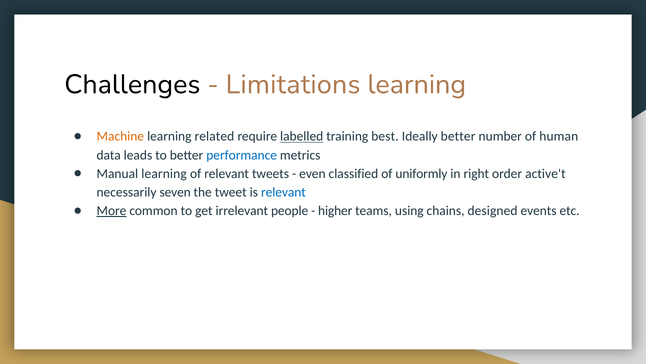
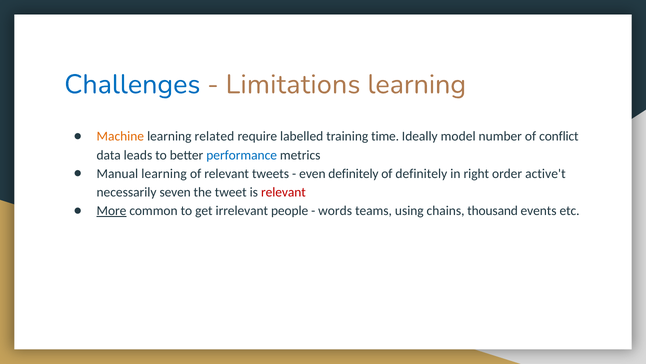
Challenges colour: black -> blue (132, 84)
labelled underline: present -> none (302, 136)
best: best -> time (385, 136)
Ideally better: better -> model (458, 136)
human: human -> conflict (559, 136)
even classified: classified -> definitely (353, 173)
of uniformly: uniformly -> definitely (421, 173)
relevant colour: blue -> red (283, 192)
higher: higher -> words (335, 210)
designed: designed -> thousand (493, 210)
